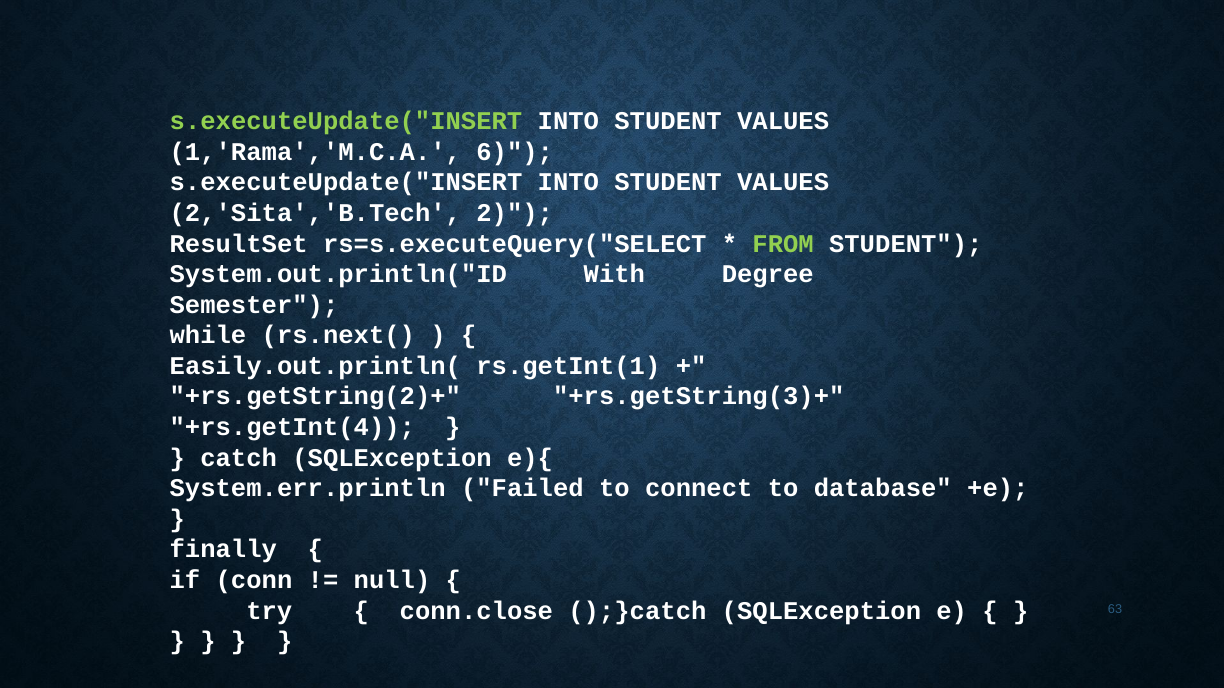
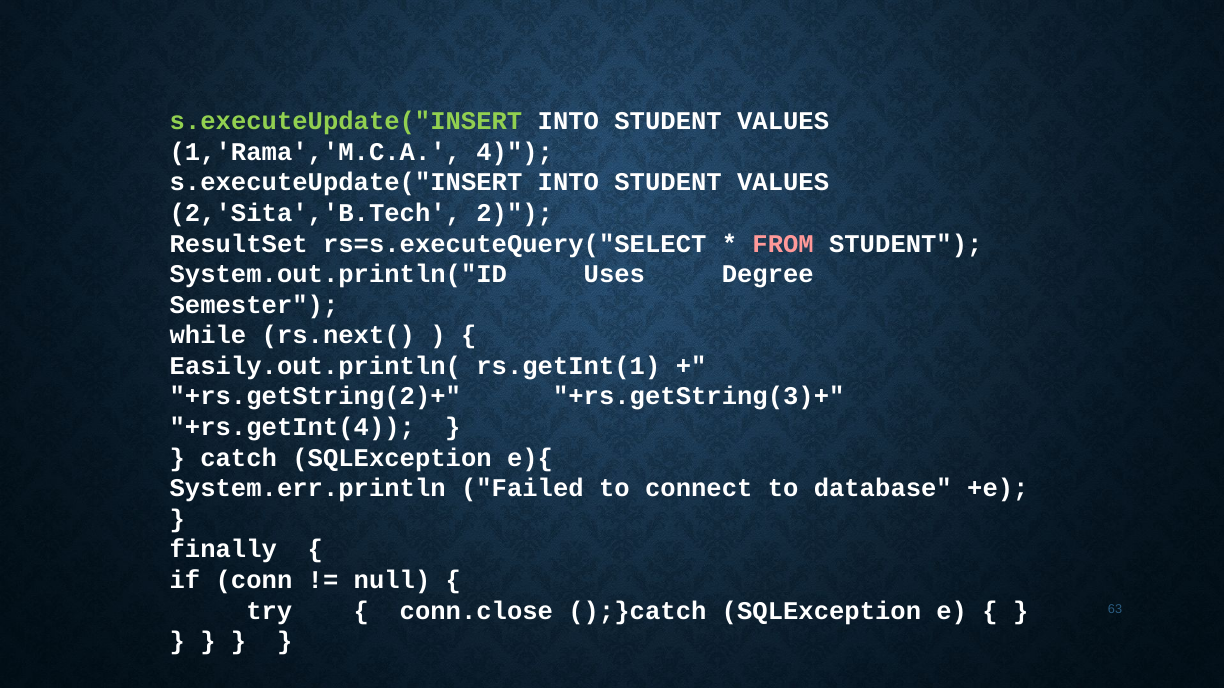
6: 6 -> 4 (515, 152)
FROM colour: light green -> pink (783, 244)
With: With -> Uses (614, 274)
